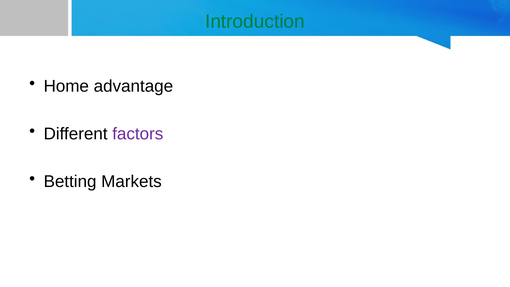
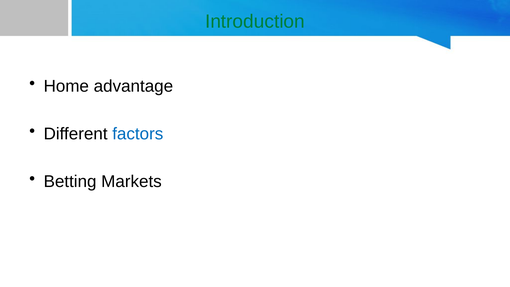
factors colour: purple -> blue (138, 134)
